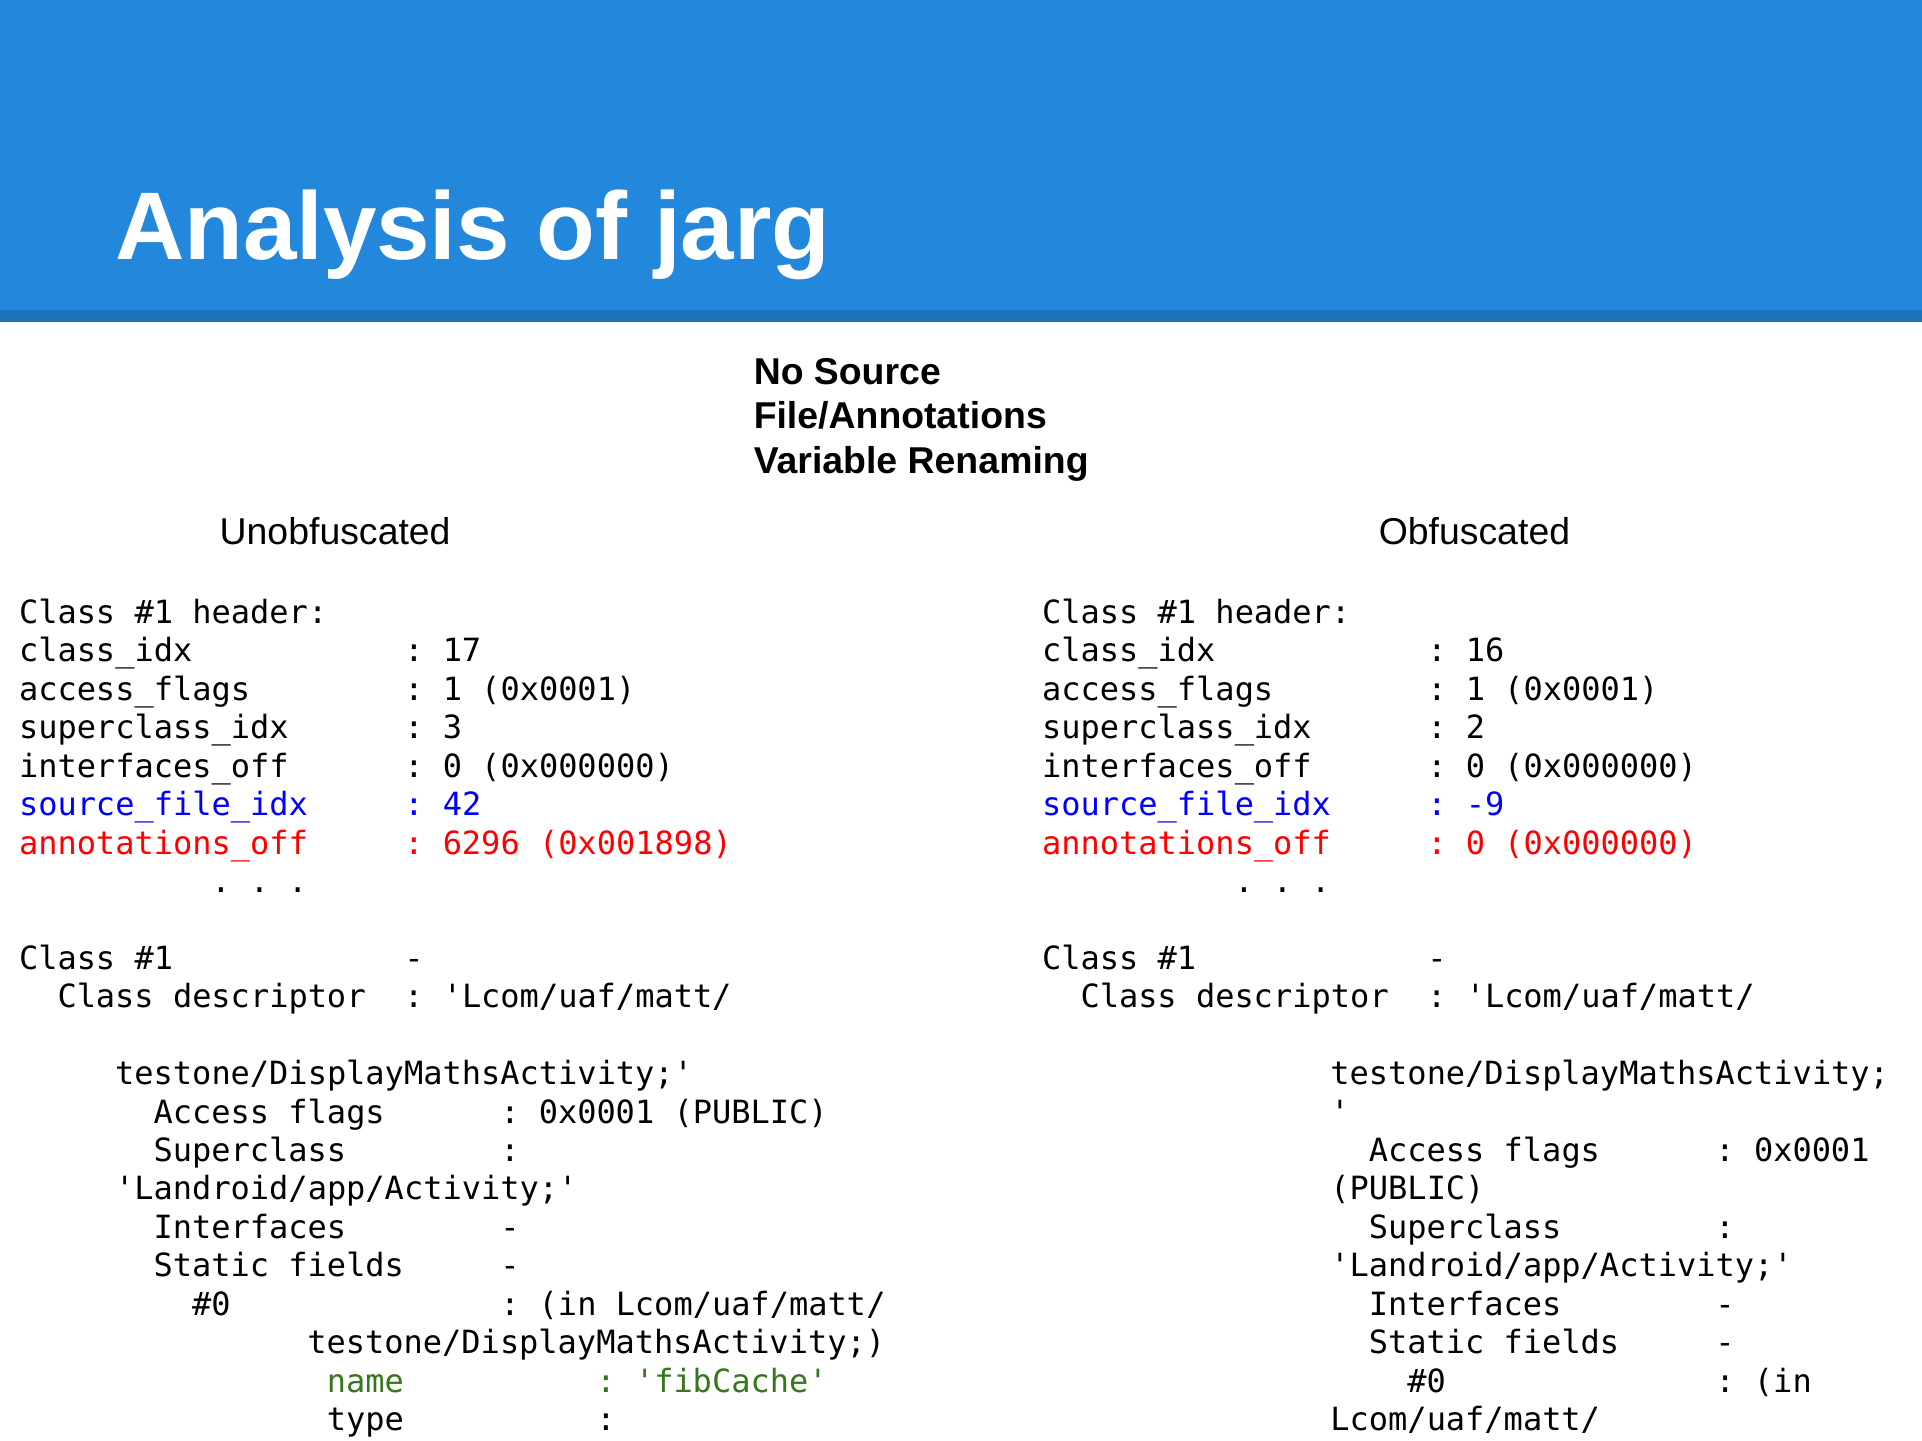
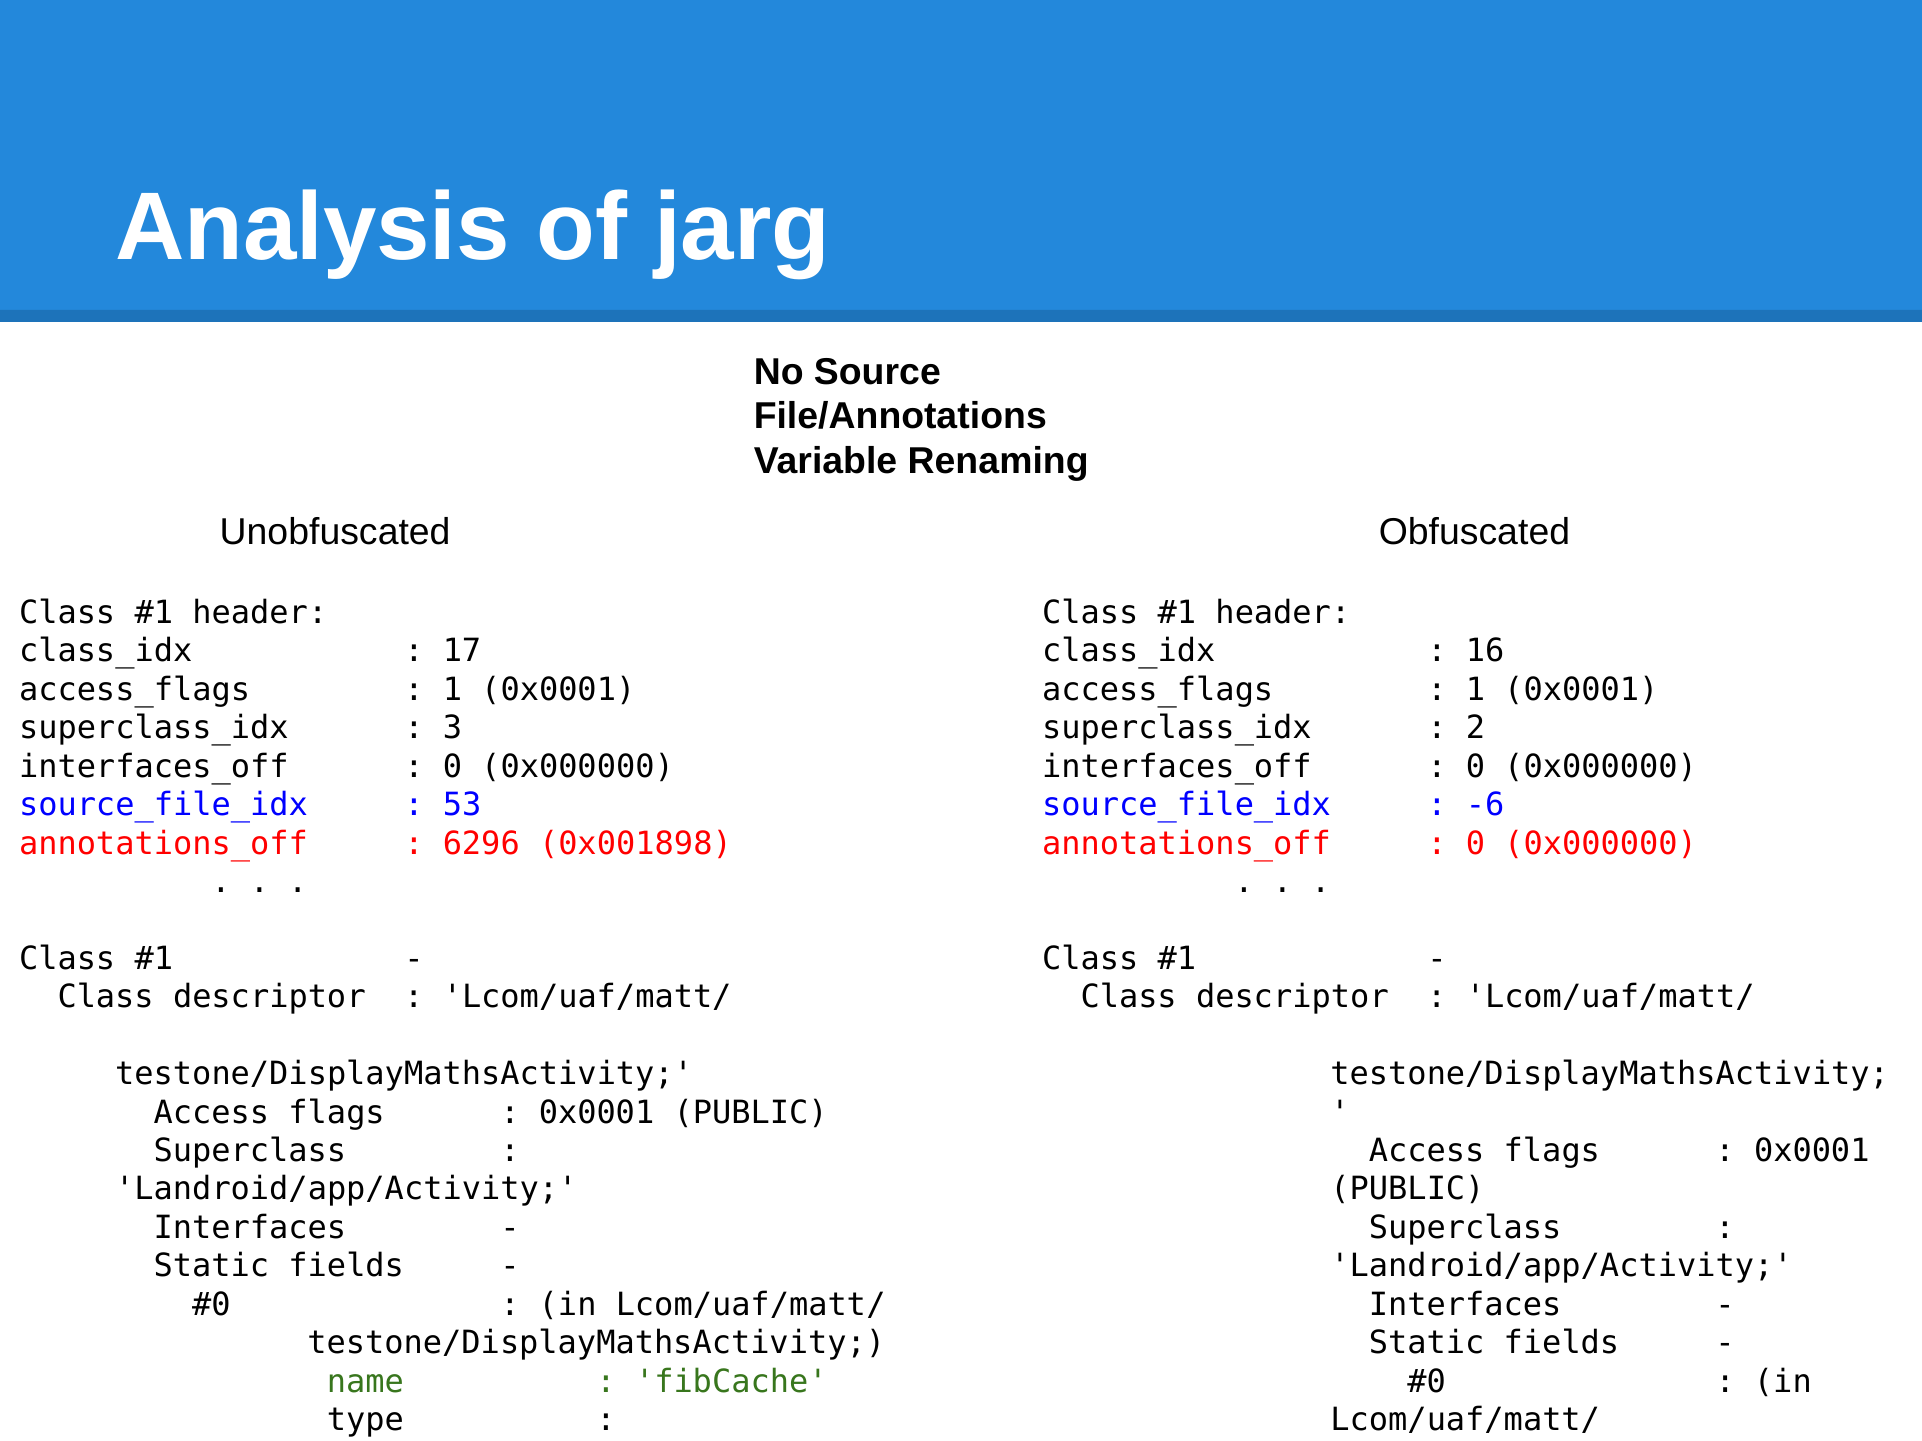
42: 42 -> 53 (462, 805)
-9: -9 -> -6 (1485, 805)
